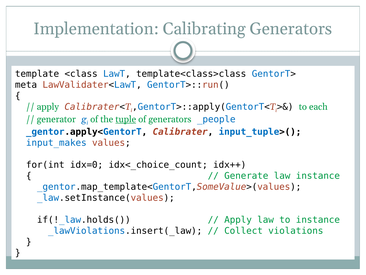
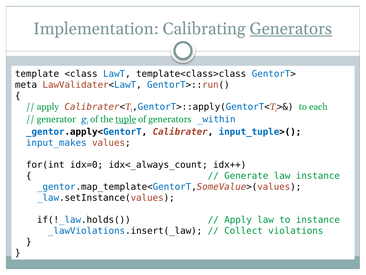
Generators underline: none -> present (291, 29)
_people: _people -> _within (216, 119)
idx<_choice_count: idx<_choice_count -> idx<_always_count (158, 165)
